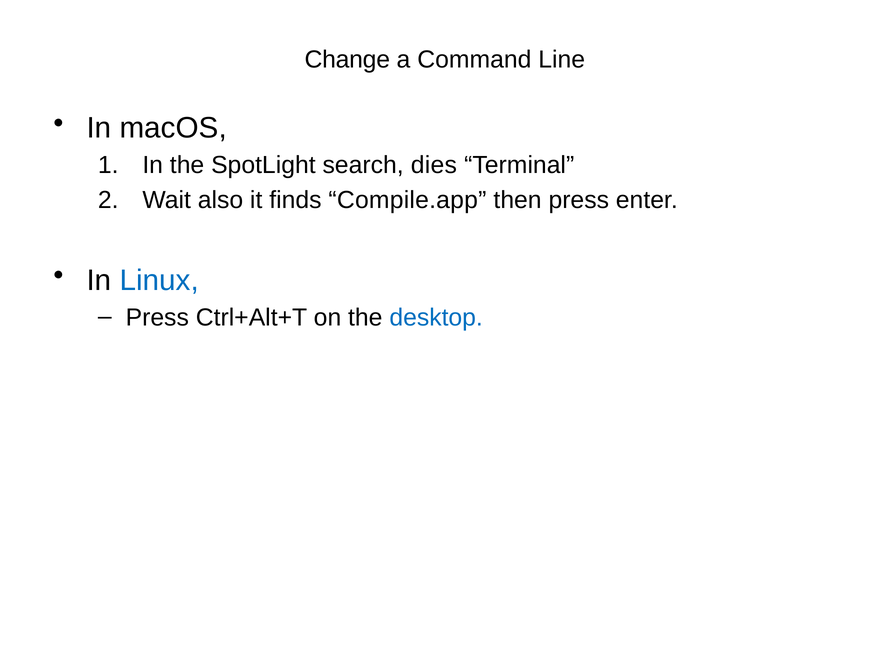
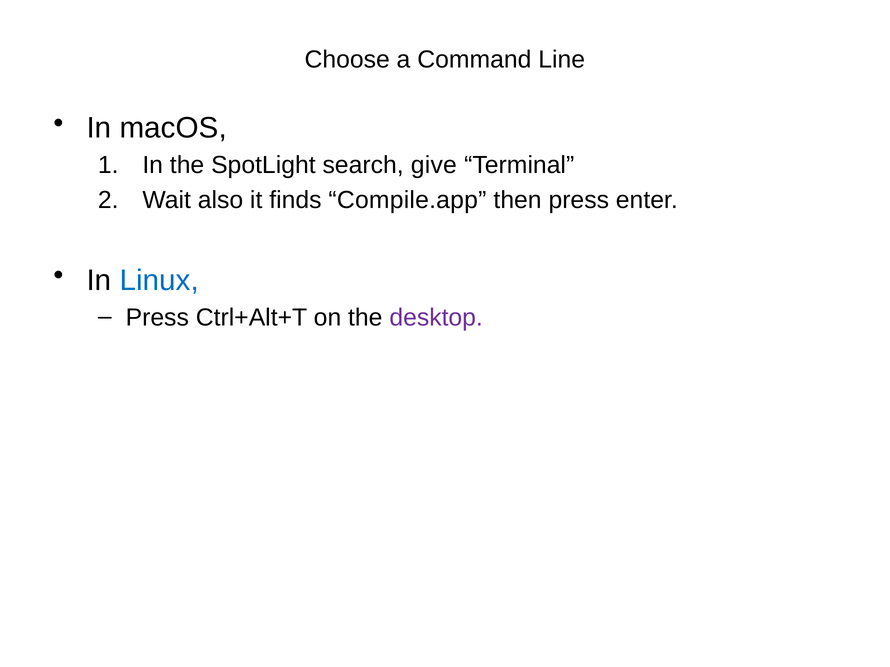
Change: Change -> Choose (347, 60)
dies: dies -> give (434, 165)
desktop colour: blue -> purple (436, 318)
